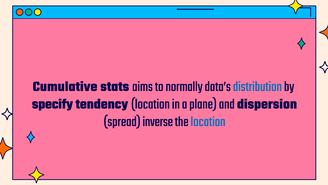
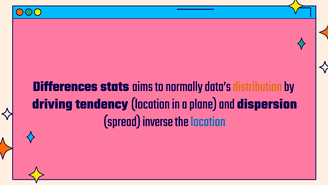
Cumulative: Cumulative -> Differences (65, 86)
distribution colour: blue -> orange (257, 86)
specify: specify -> driving (52, 103)
